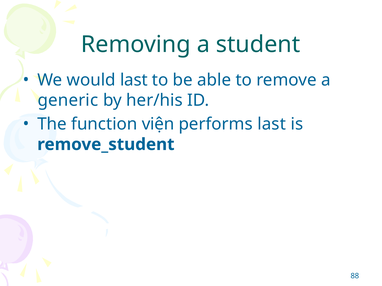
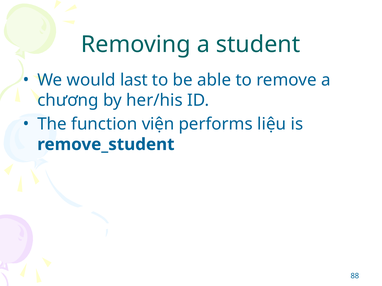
generic: generic -> chương (68, 101)
performs last: last -> liệu (272, 124)
